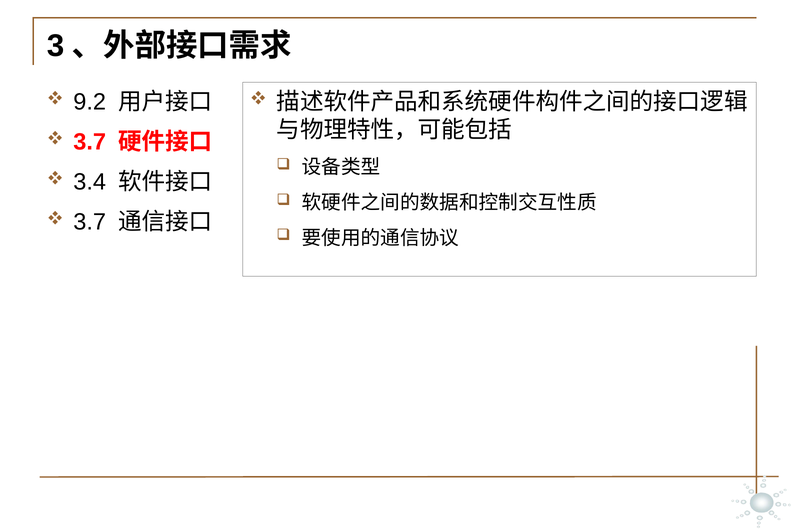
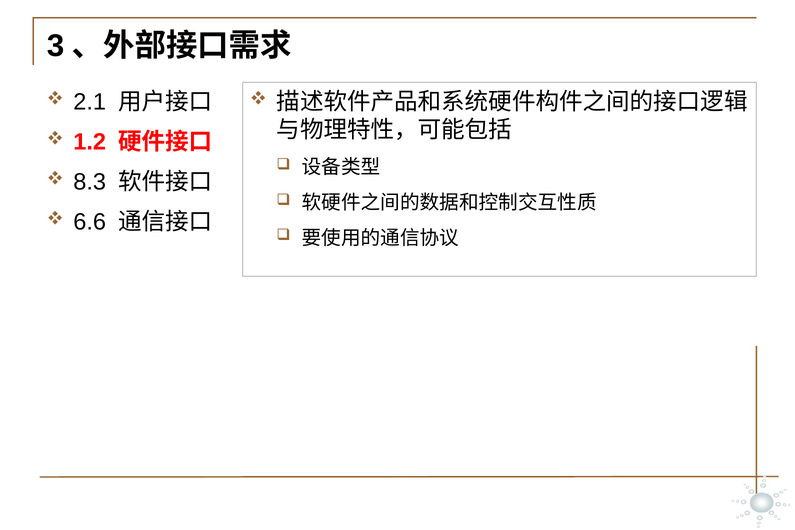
9.2: 9.2 -> 2.1 (90, 102)
3.7: 3.7 -> 1.2 (90, 142)
3.4: 3.4 -> 8.3 (90, 182)
3.7: 3.7 -> 6.6 (90, 222)
